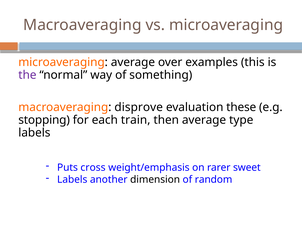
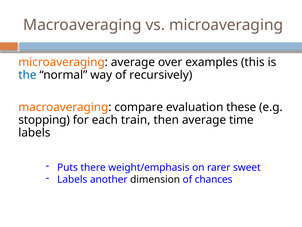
the colour: purple -> blue (27, 75)
something: something -> recursively (161, 75)
disprove: disprove -> compare (139, 107)
type: type -> time (241, 120)
cross: cross -> there (93, 167)
random: random -> chances (214, 179)
